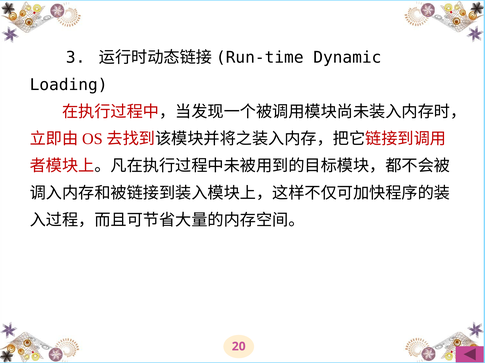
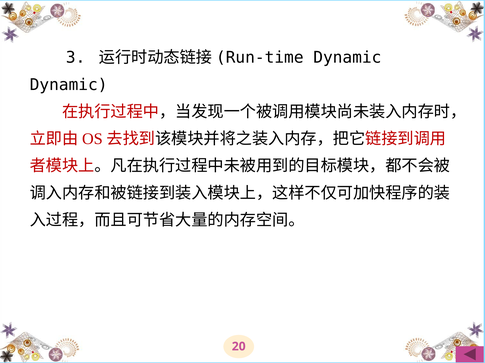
Loading: Loading -> Dynamic (69, 85)
